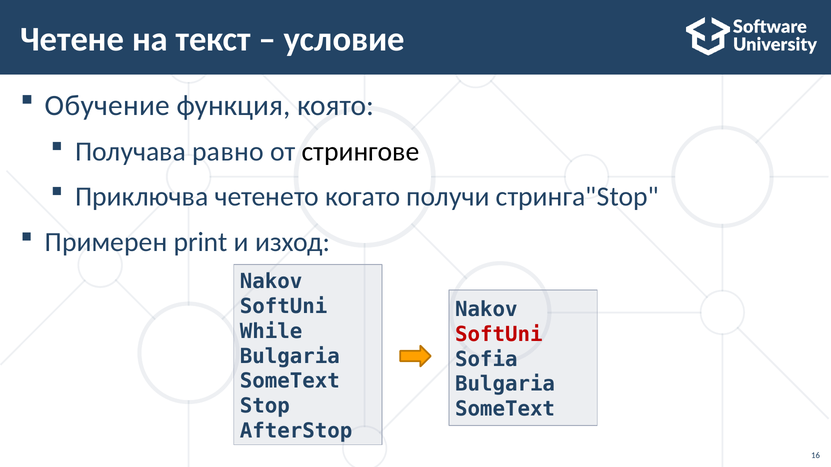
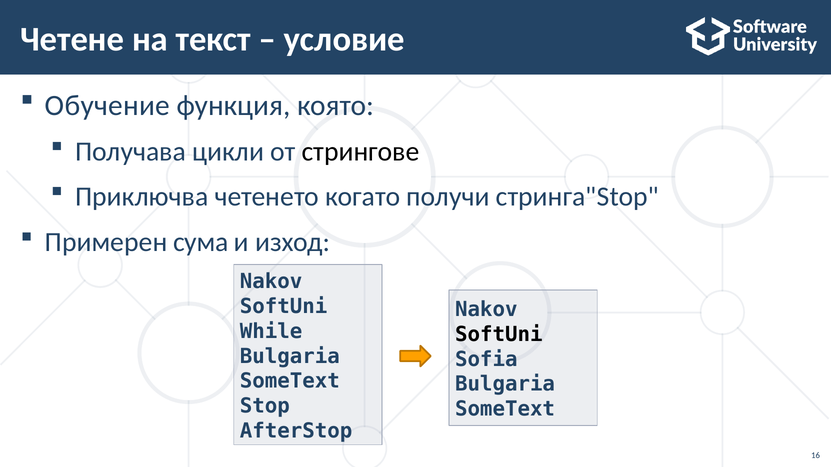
равно: равно -> цикли (228, 152)
print: print -> сума (201, 242)
SoftUni colour: red -> black (499, 335)
